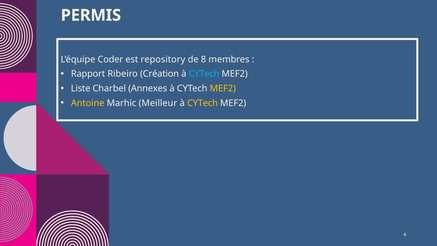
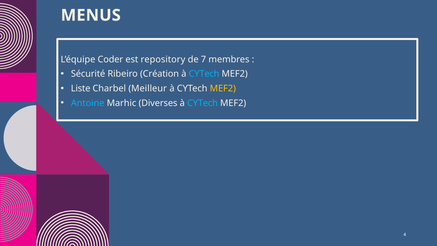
PERMIS: PERMIS -> MENUS (91, 15)
8: 8 -> 7 (204, 59)
Rapport: Rapport -> Sécurité (88, 74)
Annexes: Annexes -> Meilleur (148, 88)
Antoine colour: yellow -> light blue (88, 103)
Meilleur: Meilleur -> Diverses (158, 103)
CYTech colour: yellow -> light blue (203, 103)
